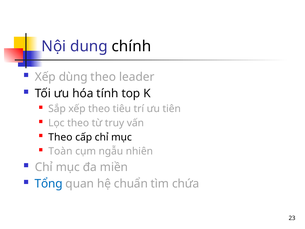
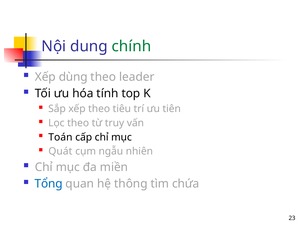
chính colour: black -> green (131, 46)
Theo: Theo -> Toán (60, 137)
Toàn: Toàn -> Quát (60, 151)
chuẩn: chuẩn -> thông (131, 184)
